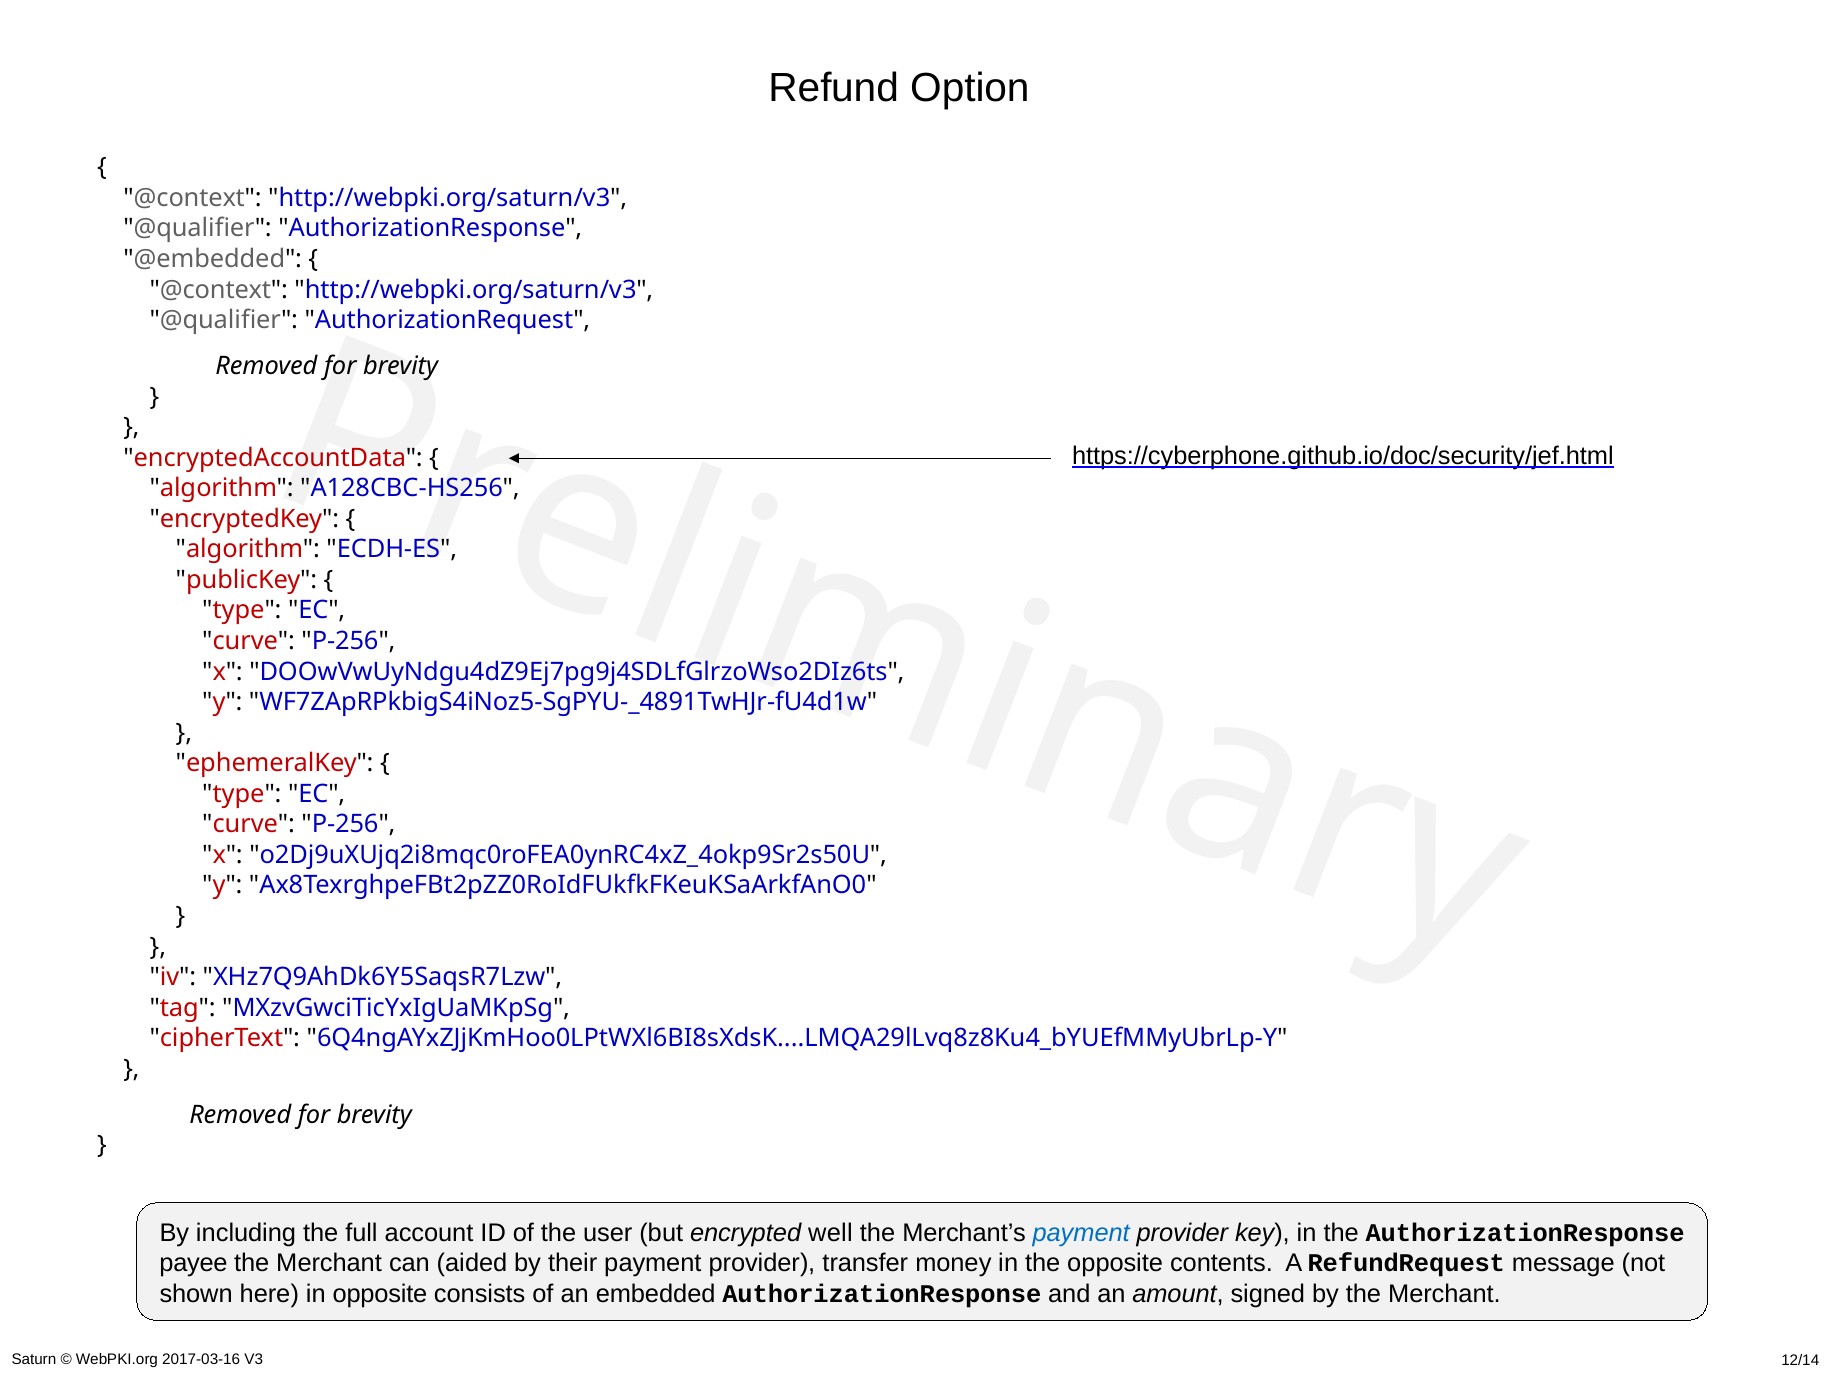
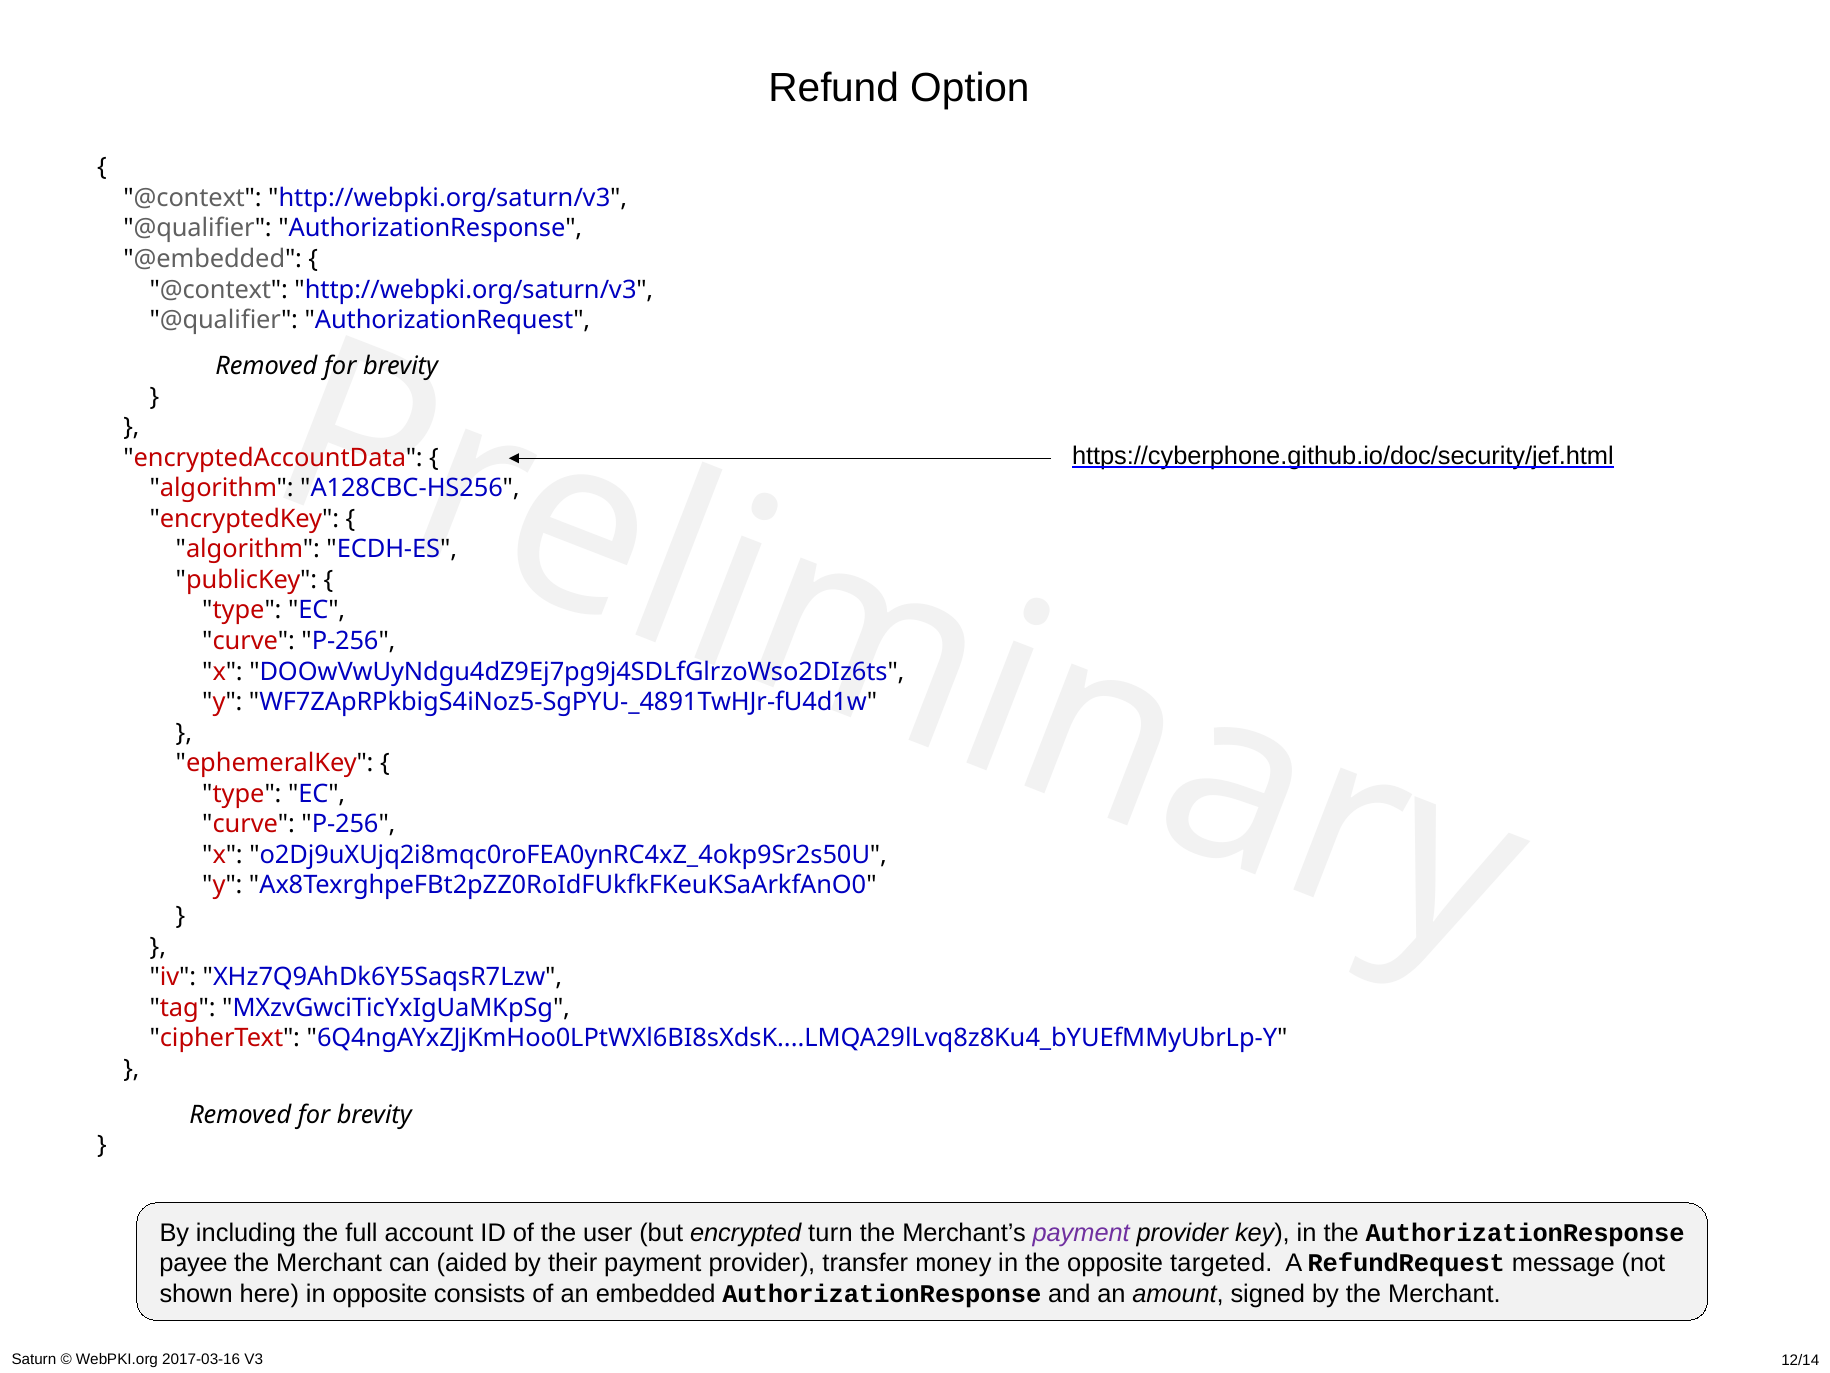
well: well -> turn (830, 1232)
payment colour: blue -> purple (1081, 1232)
contents: contents -> targeted (1221, 1263)
